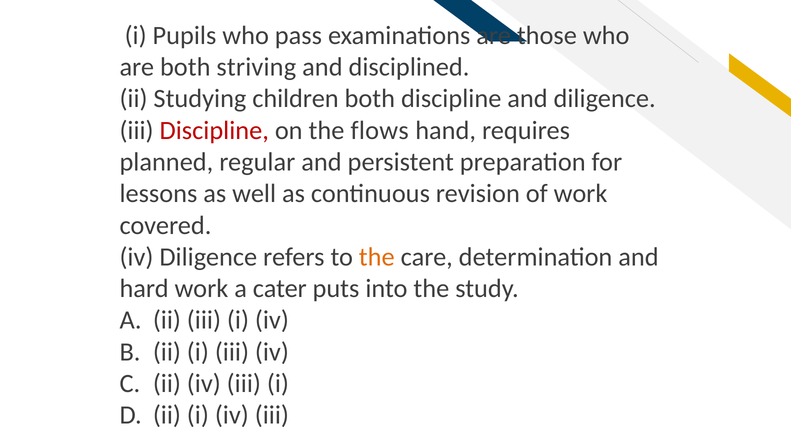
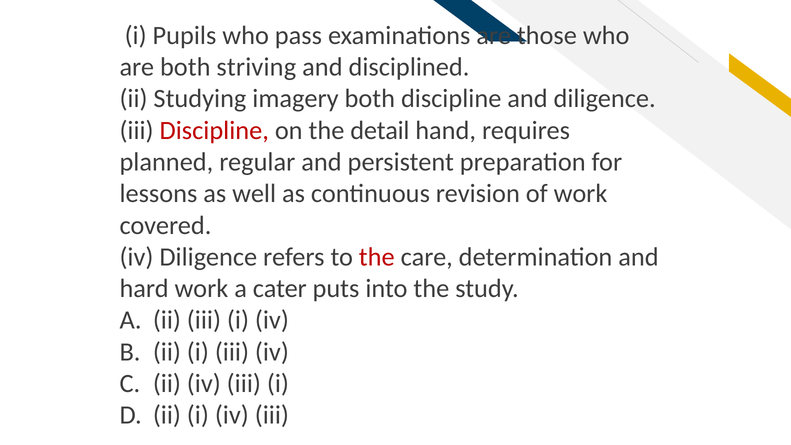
children: children -> imagery (295, 99)
flows: flows -> detail (380, 130)
the colour: orange -> red (377, 257)
